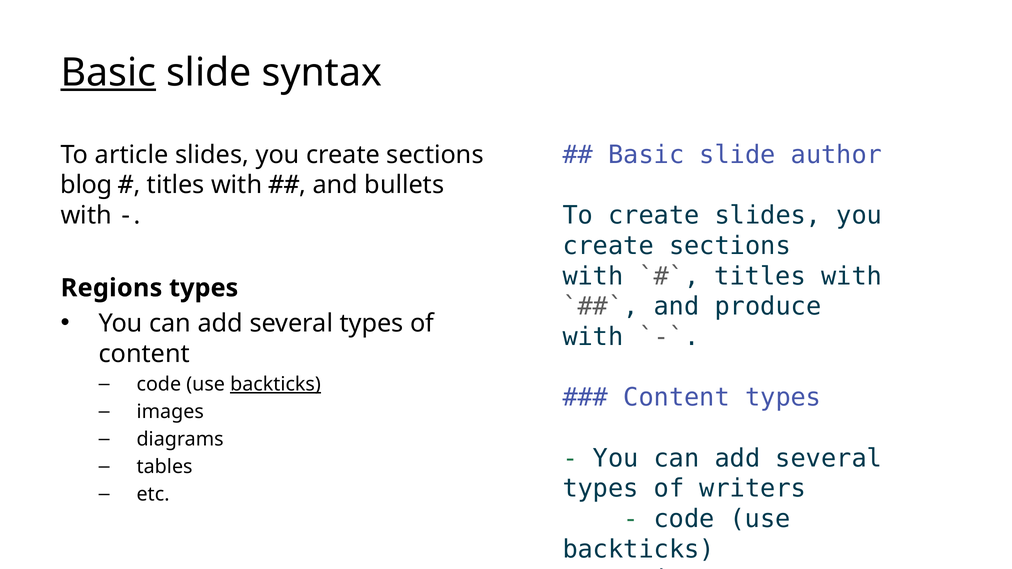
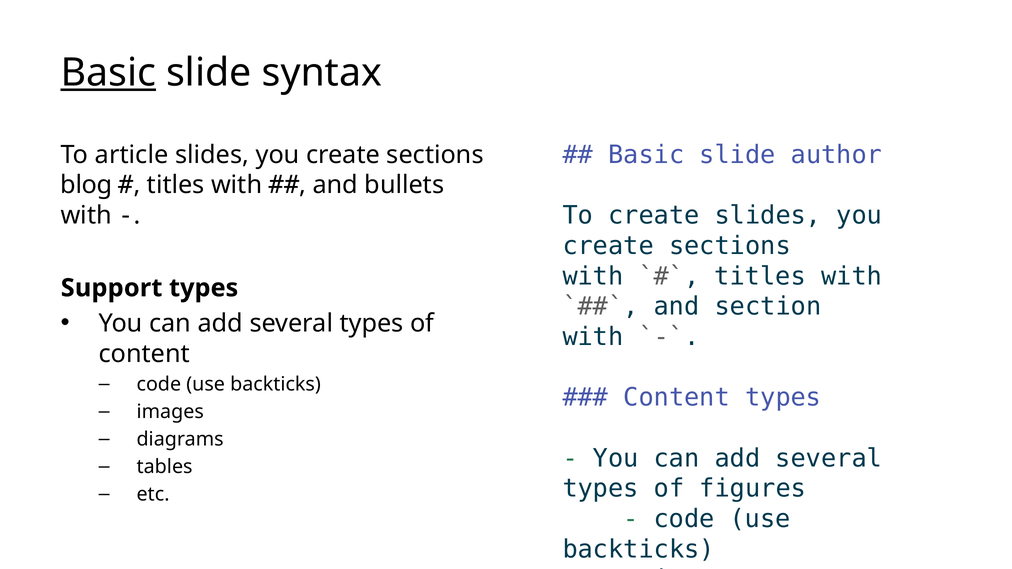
Regions: Regions -> Support (112, 288)
produce: produce -> section (768, 307)
backticks underline: present -> none (276, 384)
writers: writers -> figures (753, 489)
